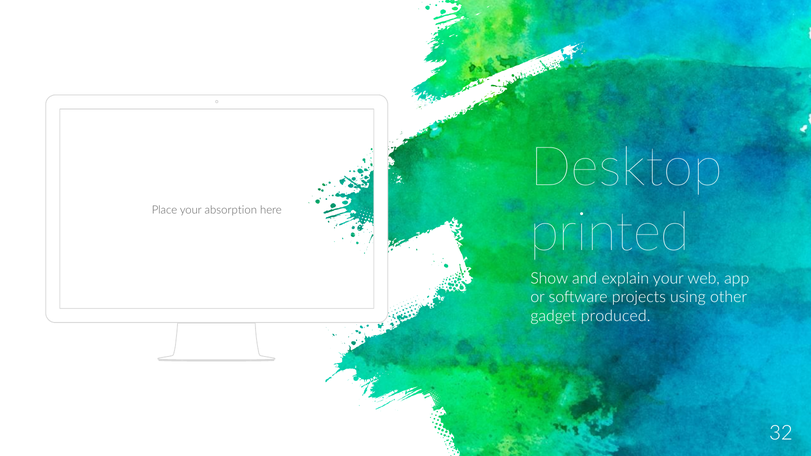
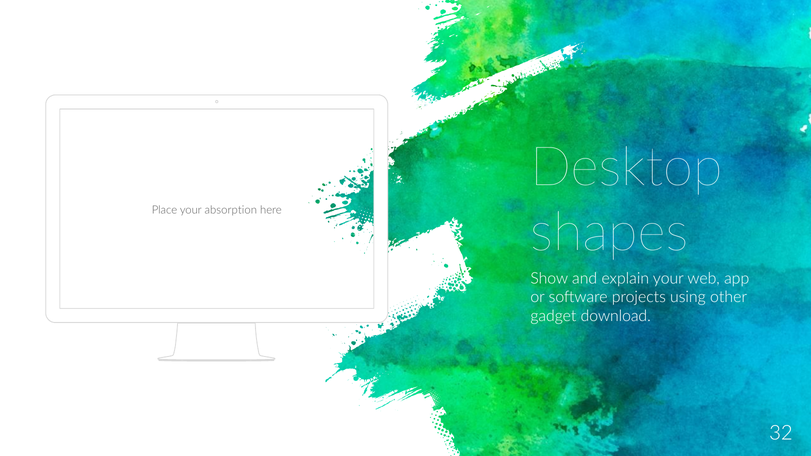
printed: printed -> shapes (609, 232)
produced: produced -> download (616, 316)
